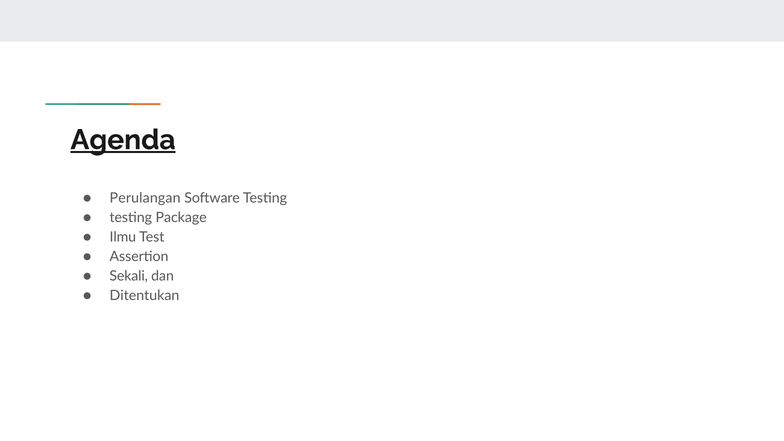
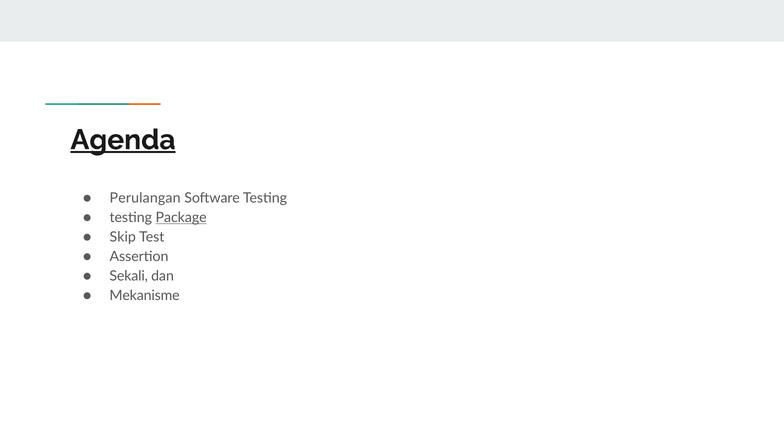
Package underline: none -> present (181, 218)
Ilmu: Ilmu -> Skip (123, 237)
Ditentukan: Ditentukan -> Mekanisme (145, 296)
